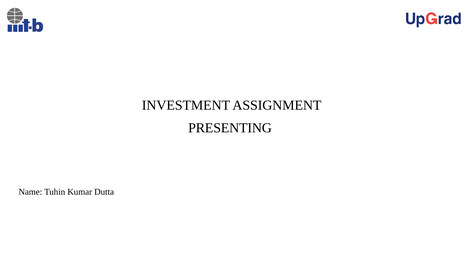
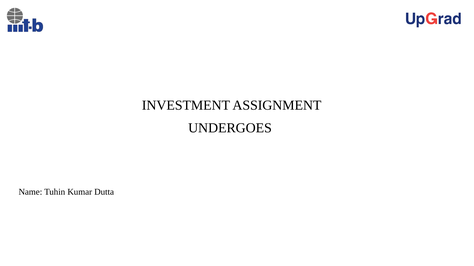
PRESENTING: PRESENTING -> UNDERGOES (230, 128)
